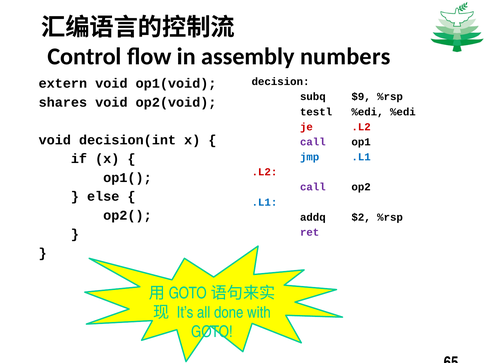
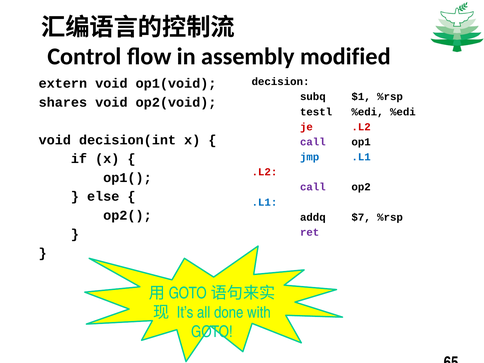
numbers: numbers -> modified (345, 57)
$9: $9 -> $1 (361, 97)
$2: $2 -> $7 (361, 217)
